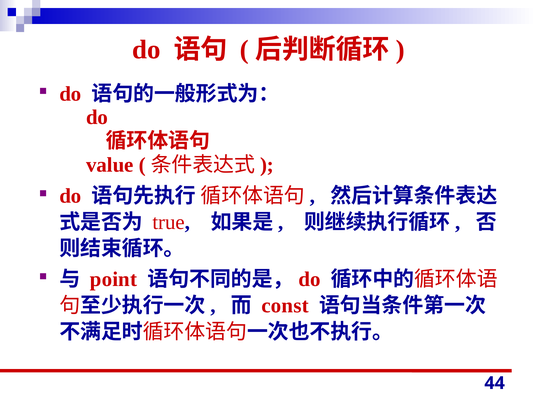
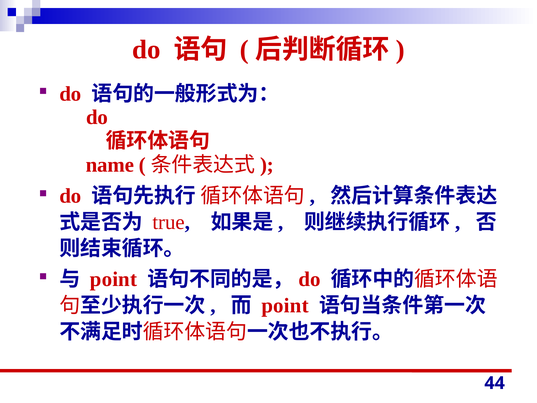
value: value -> name (110, 165)
const: const -> point (285, 305)
